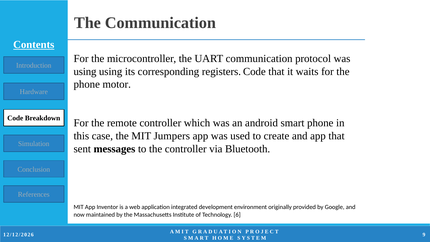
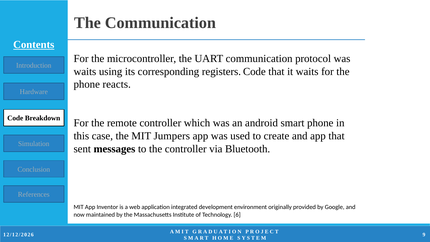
using: using -> waits (85, 71)
motor: motor -> reacts (117, 84)
